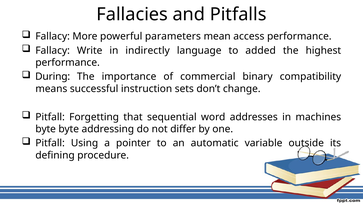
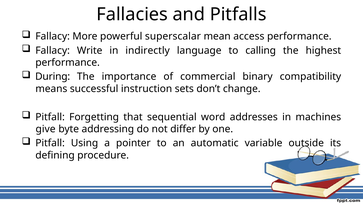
parameters: parameters -> superscalar (173, 36)
added: added -> calling (261, 50)
byte: byte -> give (46, 129)
